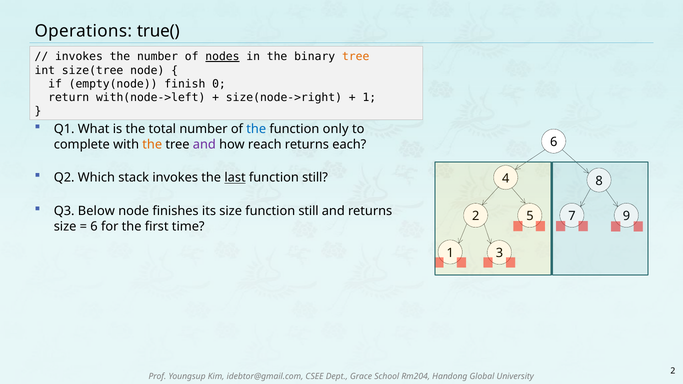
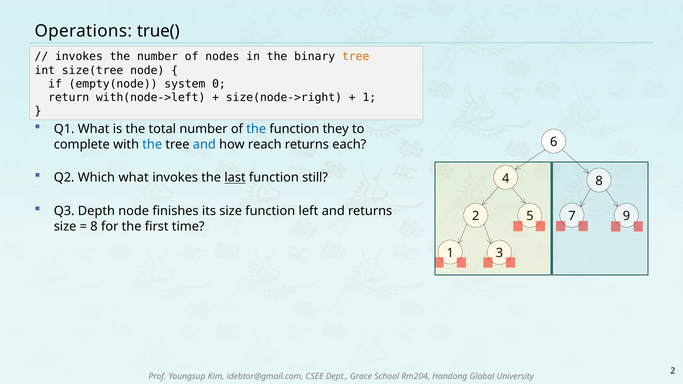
nodes underline: present -> none (222, 57)
finish: finish -> system (185, 84)
only: only -> they (336, 129)
the colour: orange -> blue (152, 145)
and colour: purple -> blue (204, 145)
Which stack: stack -> what (134, 178)
Below: Below -> Depth (96, 211)
size function still: still -> left (308, 211)
6: 6 -> 8 (94, 226)
